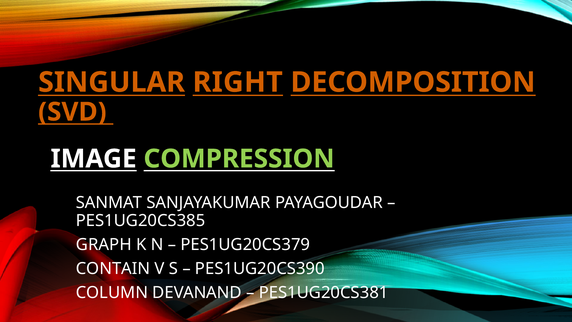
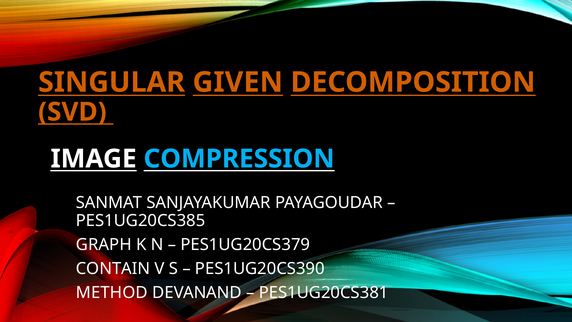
RIGHT: RIGHT -> GIVEN (238, 82)
COMPRESSION colour: light green -> light blue (239, 159)
COLUMN: COLUMN -> METHOD (112, 292)
